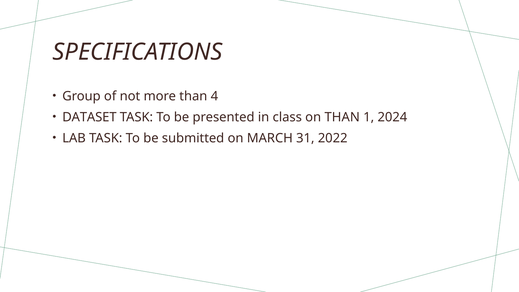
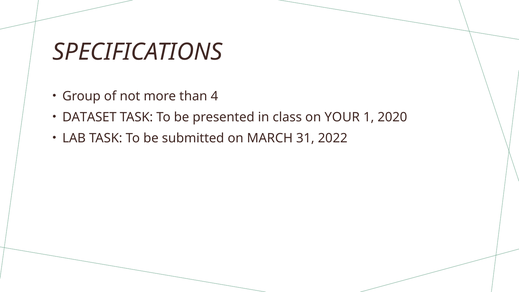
on THAN: THAN -> YOUR (342, 117)
2024: 2024 -> 2020 (392, 117)
